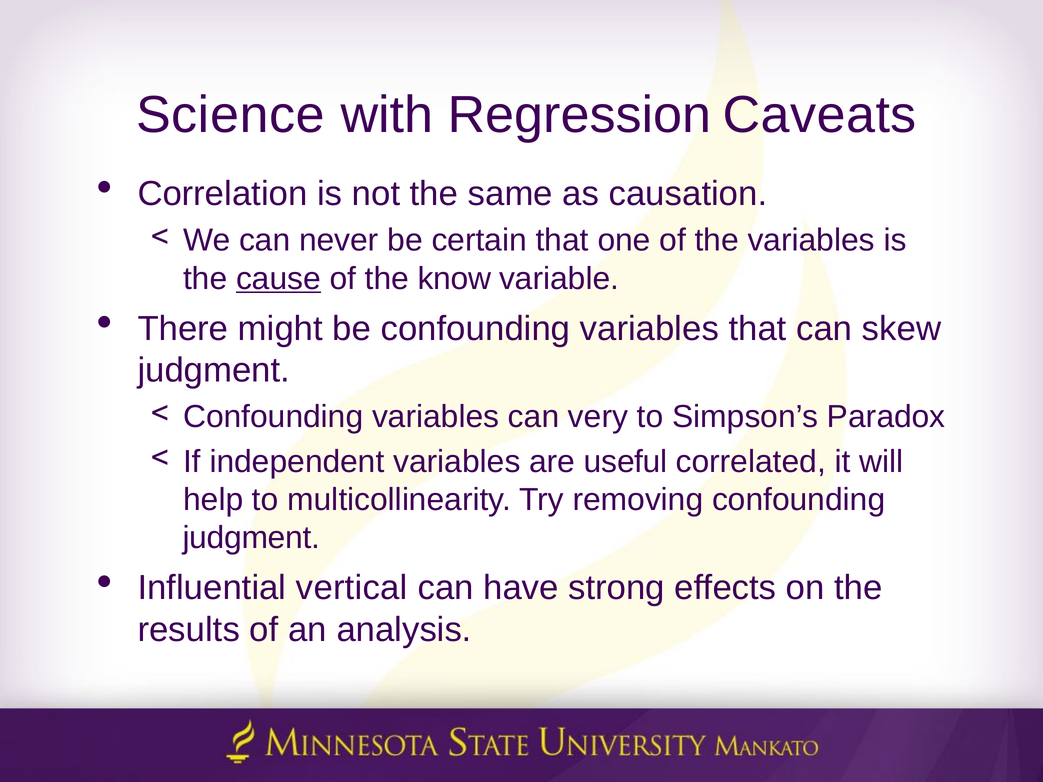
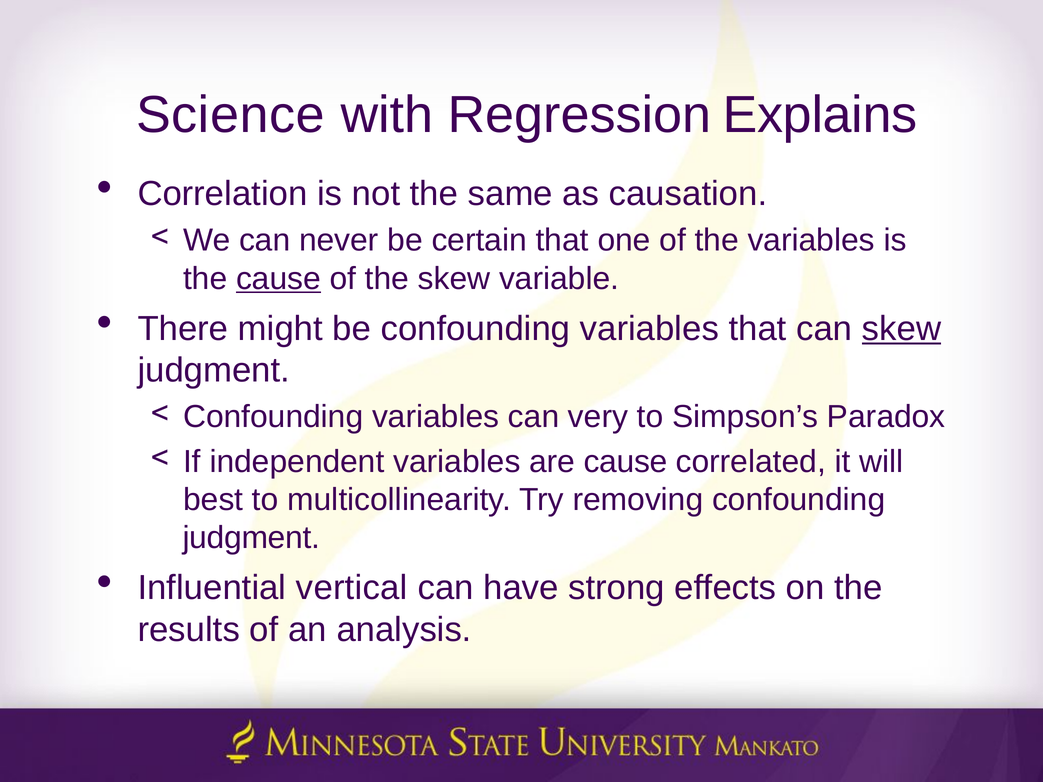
Caveats: Caveats -> Explains (820, 115)
the know: know -> skew (454, 279)
skew underline: none -> present (902, 329)
are useful: useful -> cause (626, 462)
help: help -> best (213, 500)
